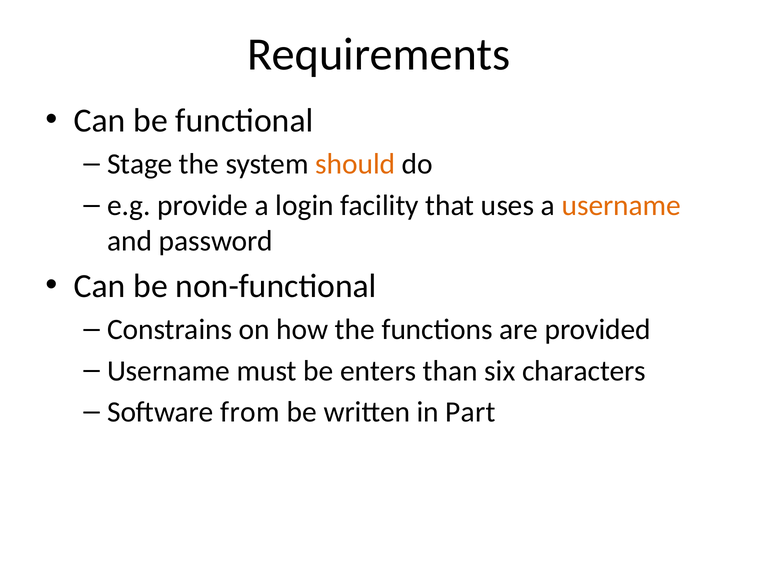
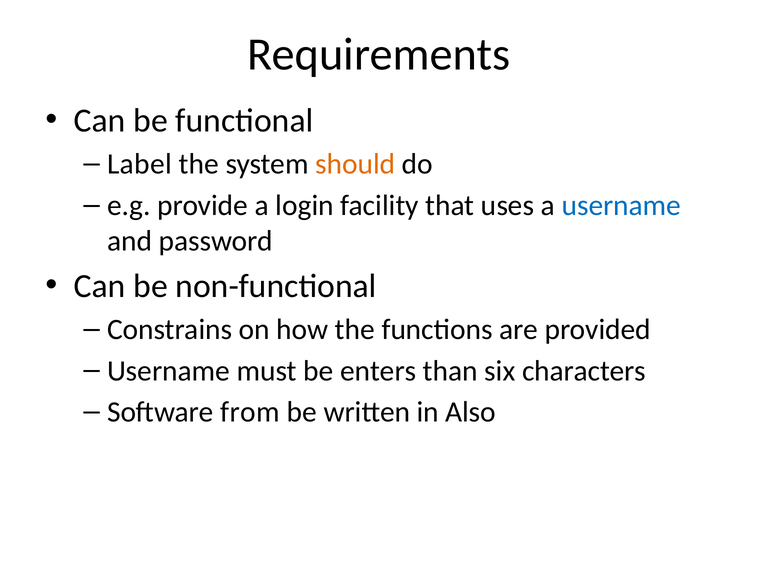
Stage: Stage -> Label (140, 164)
username colour: orange -> blue (621, 205)
Part: Part -> Also (471, 412)
